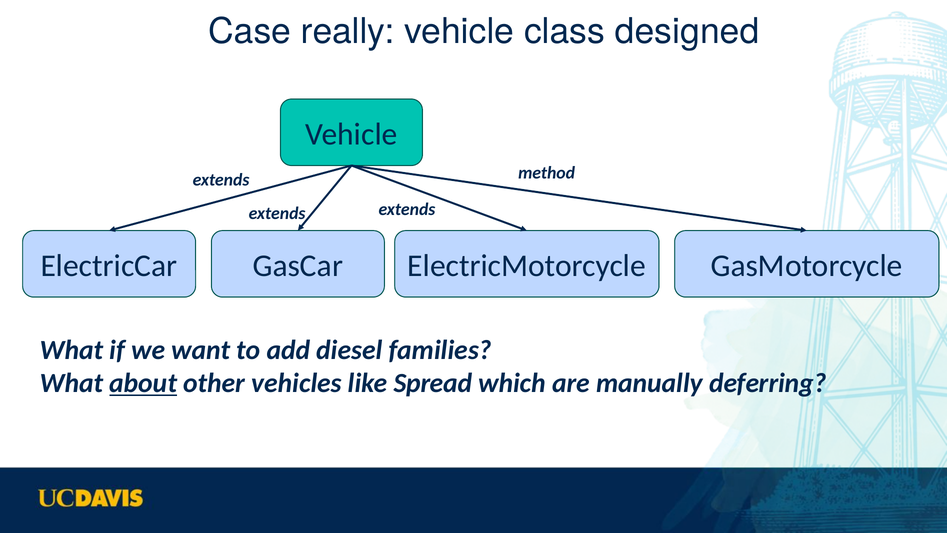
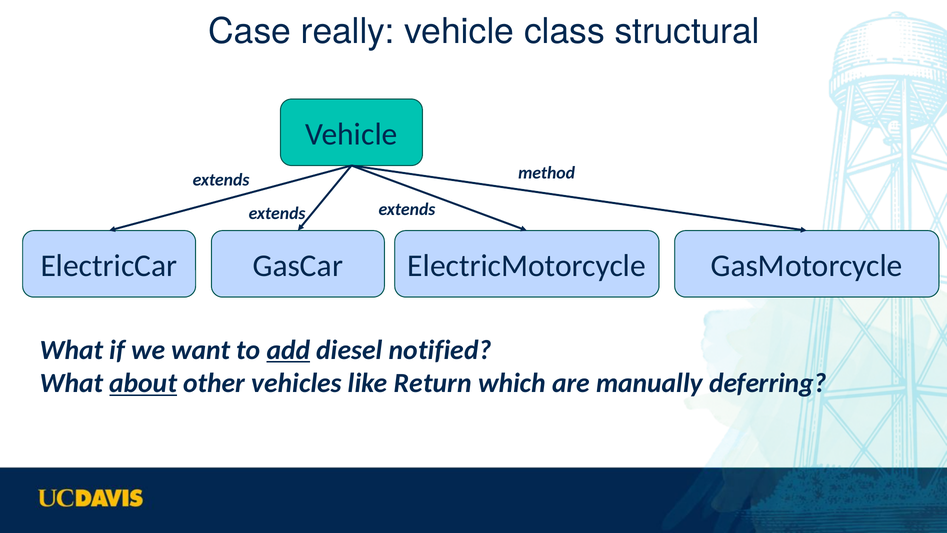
designed: designed -> structural (687, 32)
add underline: none -> present (288, 350)
families: families -> notified (440, 350)
Spread: Spread -> Return (433, 383)
